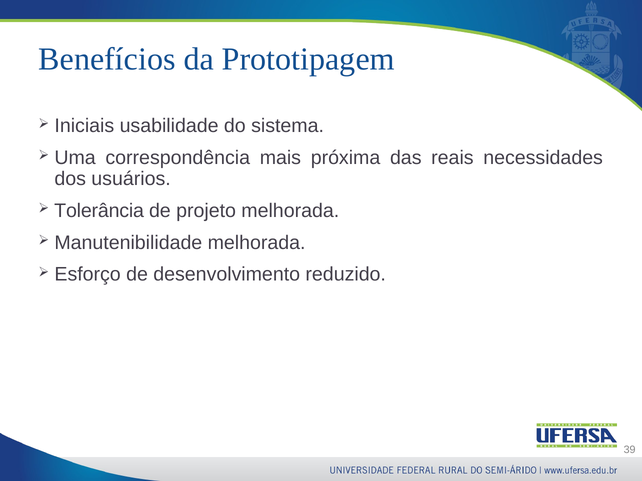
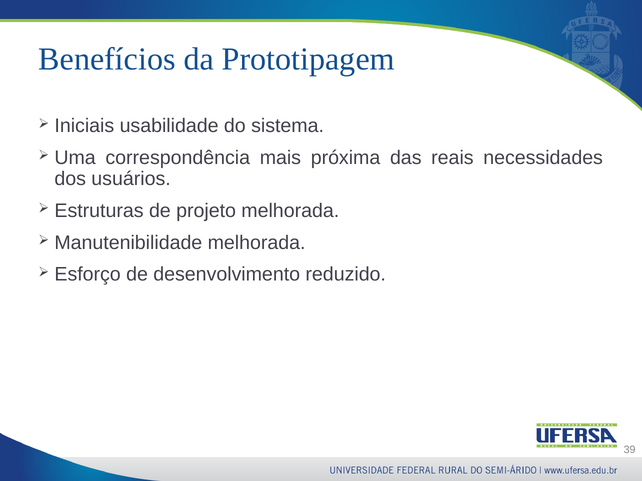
Tolerância: Tolerância -> Estruturas (99, 211)
